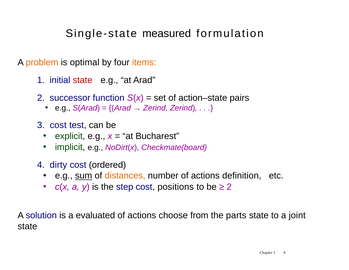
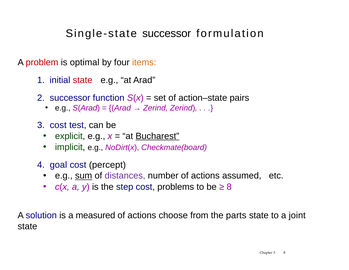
Single-state measured: measured -> successor (167, 34)
problem colour: orange -> red (42, 62)
Bucharest underline: none -> present (157, 136)
dirty: dirty -> goal (58, 165)
ordered: ordered -> percept (107, 165)
distances colour: orange -> purple (125, 176)
definition: definition -> assumed (242, 176)
positions: positions -> problems (176, 187)
2: 2 -> 8 (229, 187)
evaluated: evaluated -> measured (95, 215)
